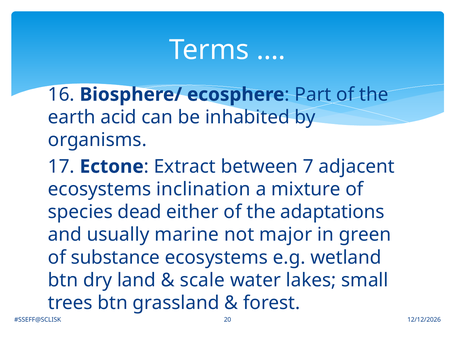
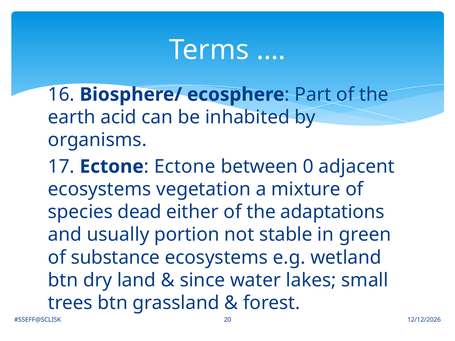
Extract: Extract -> Ectone (185, 167)
7: 7 -> 0 (308, 167)
inclination: inclination -> vegetation (203, 189)
marine: marine -> portion (187, 235)
major: major -> stable (286, 235)
scale: scale -> since (202, 280)
